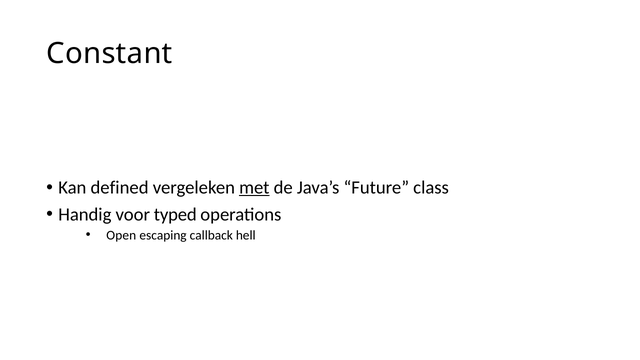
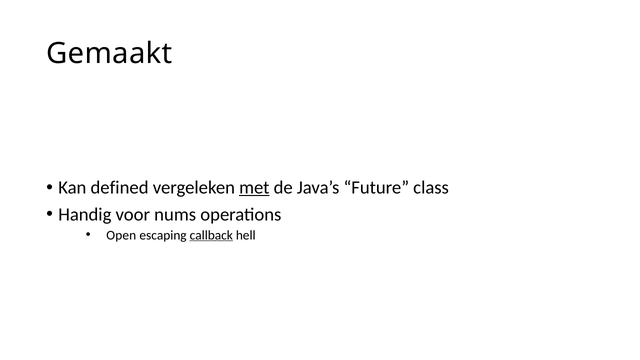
Constant: Constant -> Gemaakt (109, 54)
typed: typed -> nums (175, 214)
callback underline: none -> present (211, 235)
